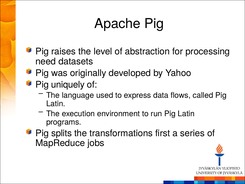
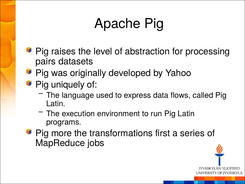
need: need -> pairs (46, 61)
splits: splits -> more (62, 133)
